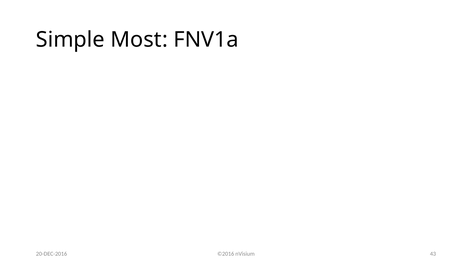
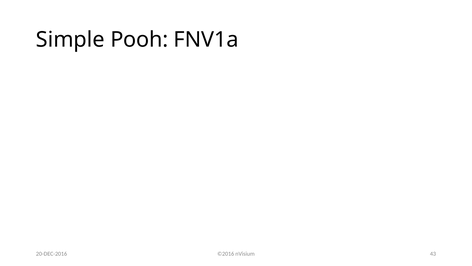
Most: Most -> Pooh (139, 40)
